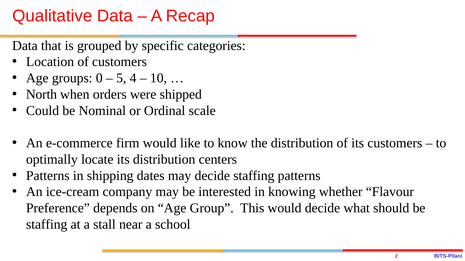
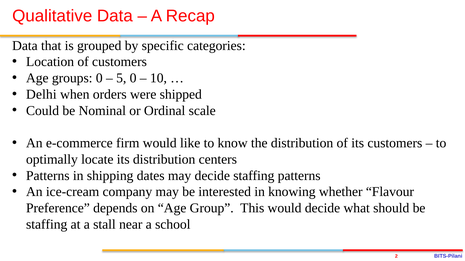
5 4: 4 -> 0 (133, 78)
North: North -> Delhi (41, 95)
